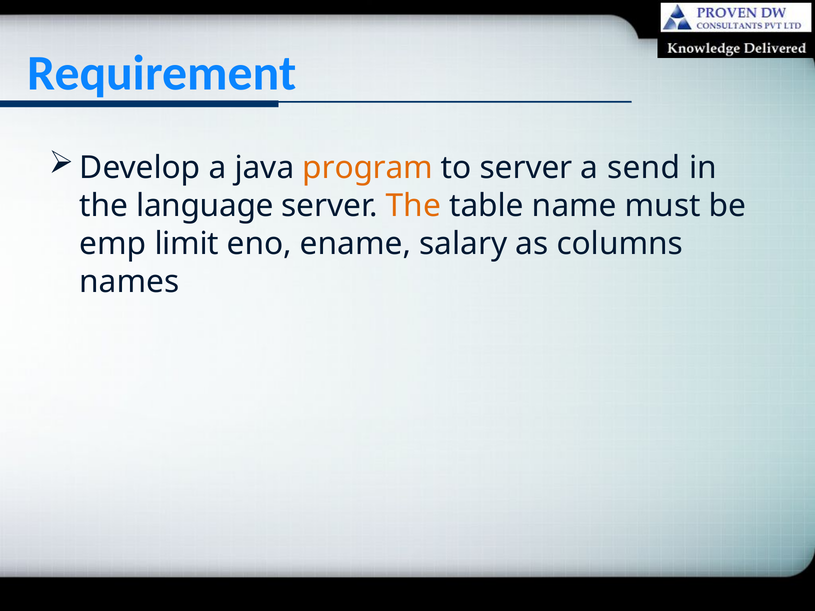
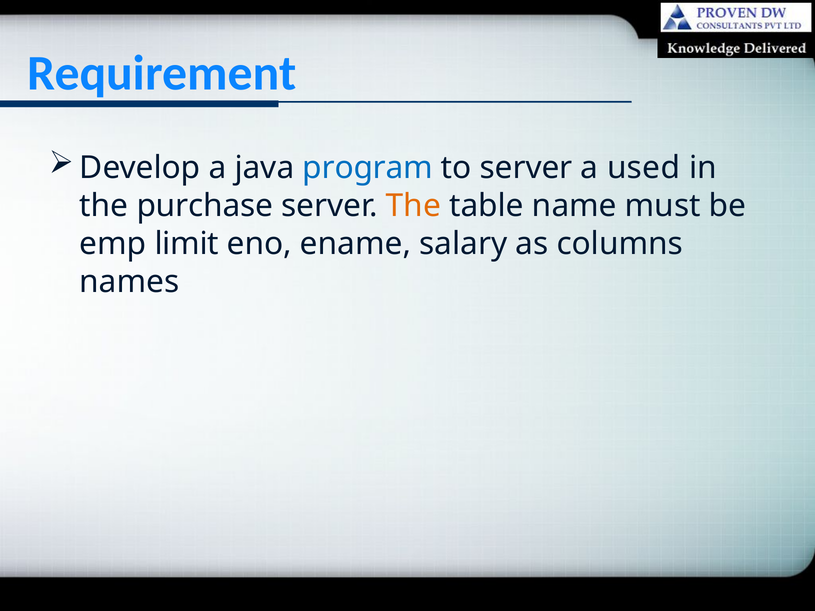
program colour: orange -> blue (368, 168)
send: send -> used (644, 168)
language: language -> purchase (205, 206)
